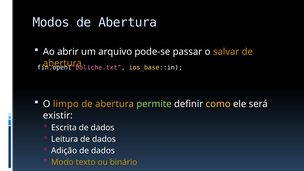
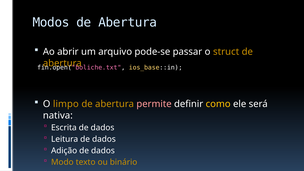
salvar: salvar -> struct (226, 52)
permite colour: light green -> pink (154, 104)
existir: existir -> nativa (58, 115)
